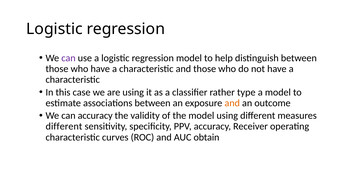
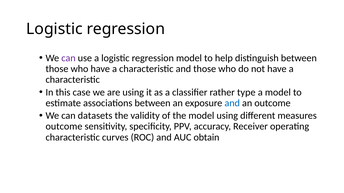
and colour: orange -> blue (232, 103)
can accuracy: accuracy -> datasets (95, 116)
different: different -> outcome (64, 127)
